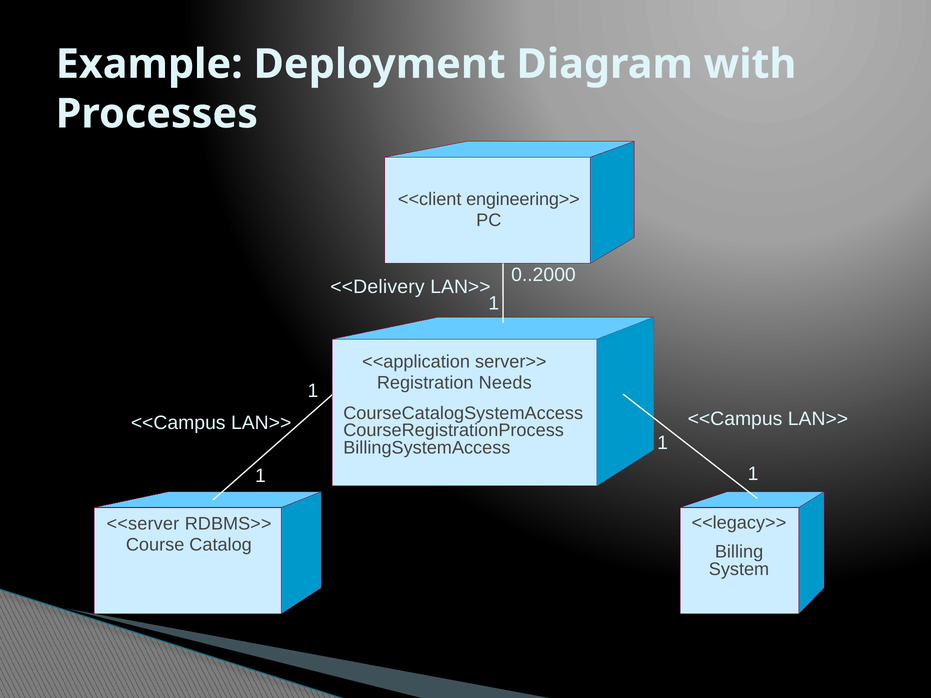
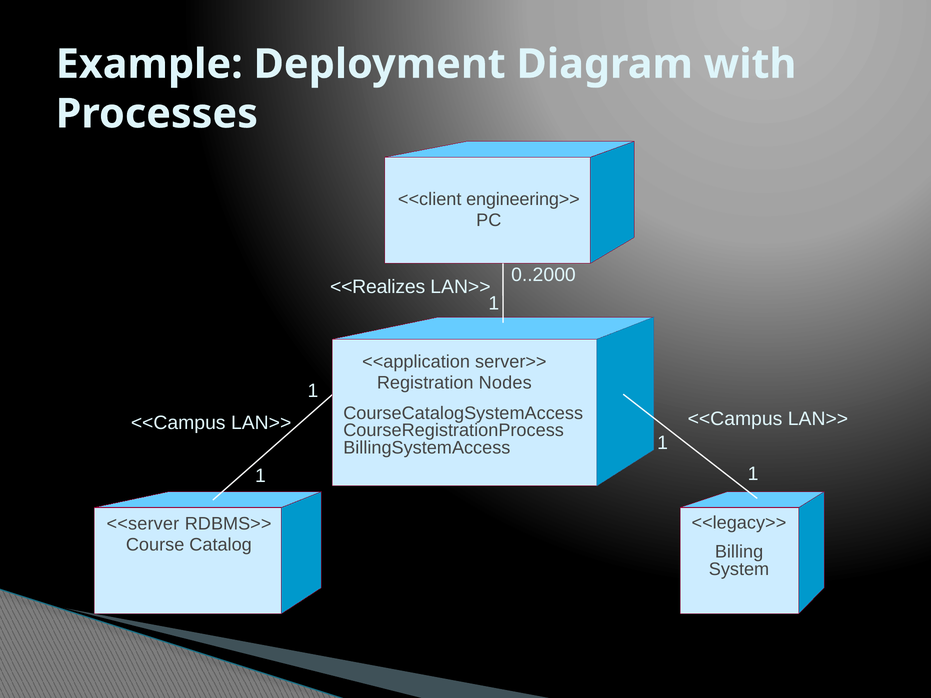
<<Delivery: <<Delivery -> <<Realizes (378, 287)
Needs: Needs -> Nodes (505, 383)
